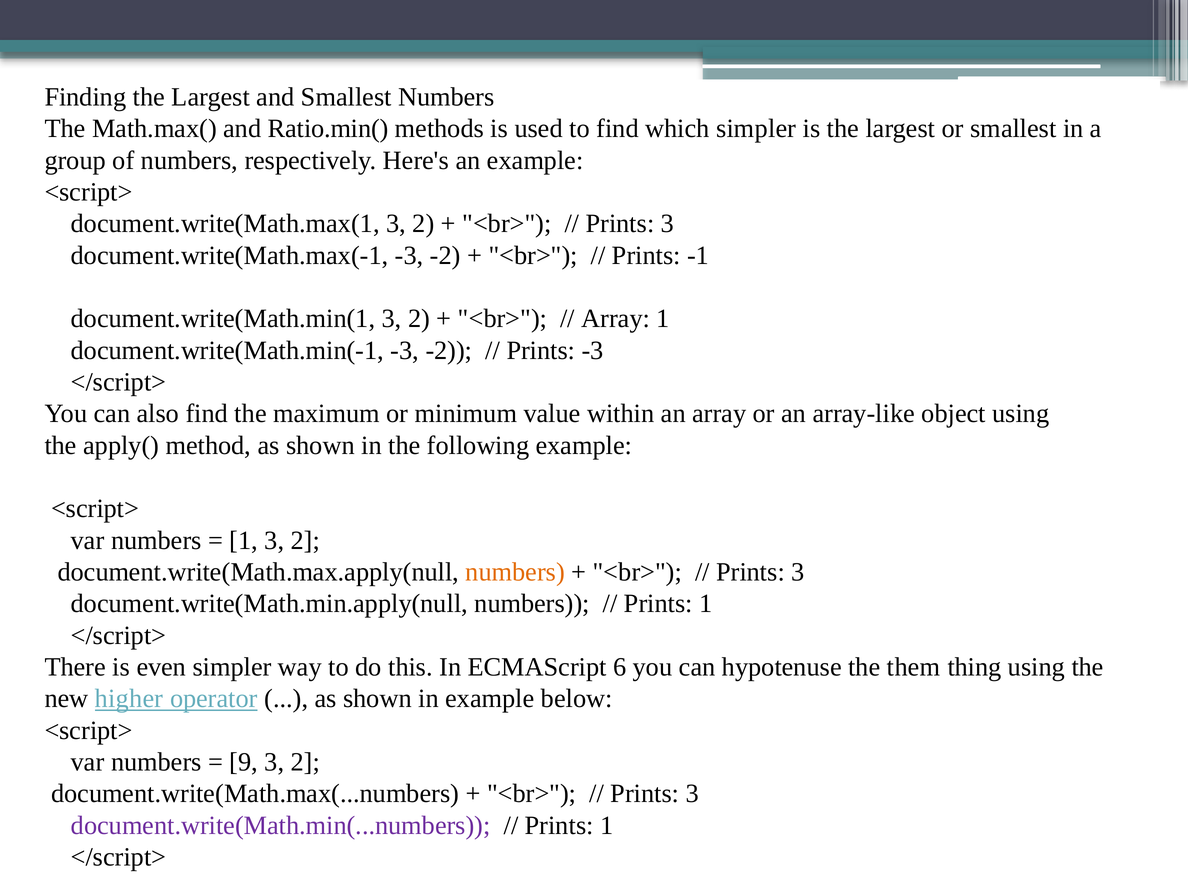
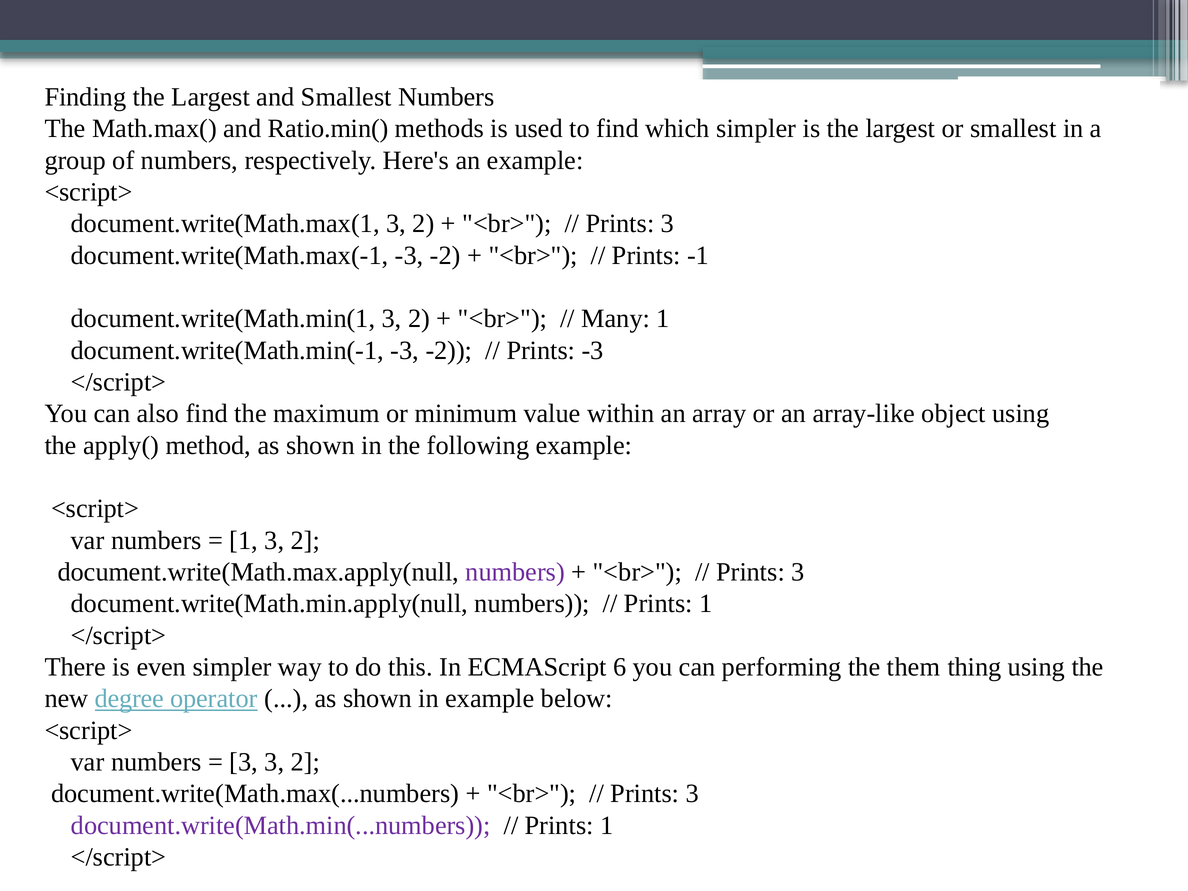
Array: Array -> Many (616, 319)
numbers colour: orange -> purple (515, 572)
hypotenuse: hypotenuse -> performing (782, 667)
higher: higher -> degree (129, 699)
9: 9 -> 3 (244, 762)
